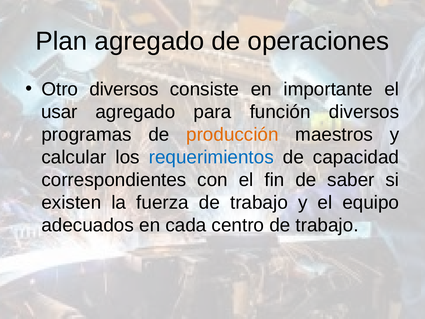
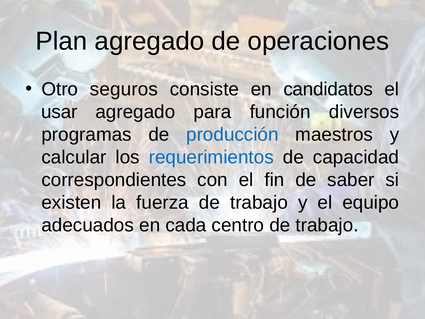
Otro diversos: diversos -> seguros (124, 89)
importante: importante -> candidatos (328, 89)
producción colour: orange -> blue (232, 135)
